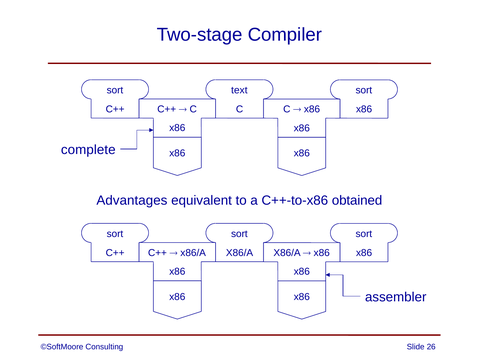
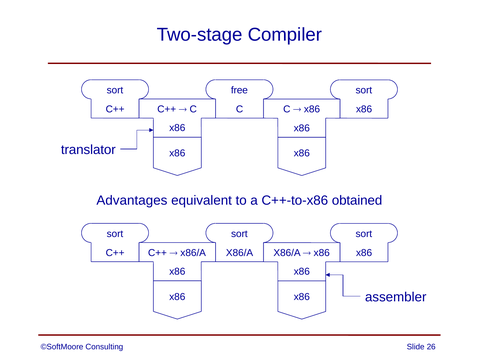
text: text -> free (239, 90)
complete: complete -> translator (88, 150)
